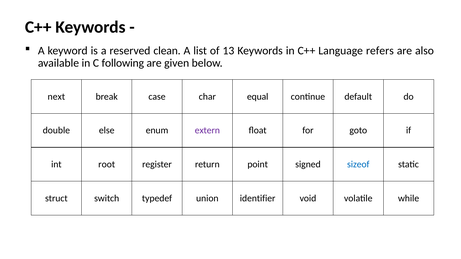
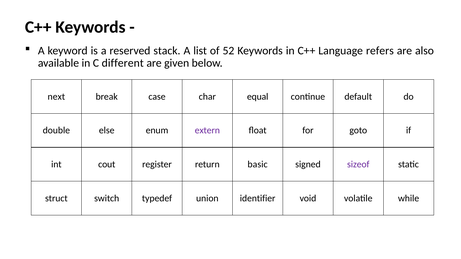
clean: clean -> stack (167, 51)
13: 13 -> 52 (228, 51)
following: following -> different (123, 63)
root: root -> cout (107, 165)
point: point -> basic (258, 165)
sizeof colour: blue -> purple (358, 165)
